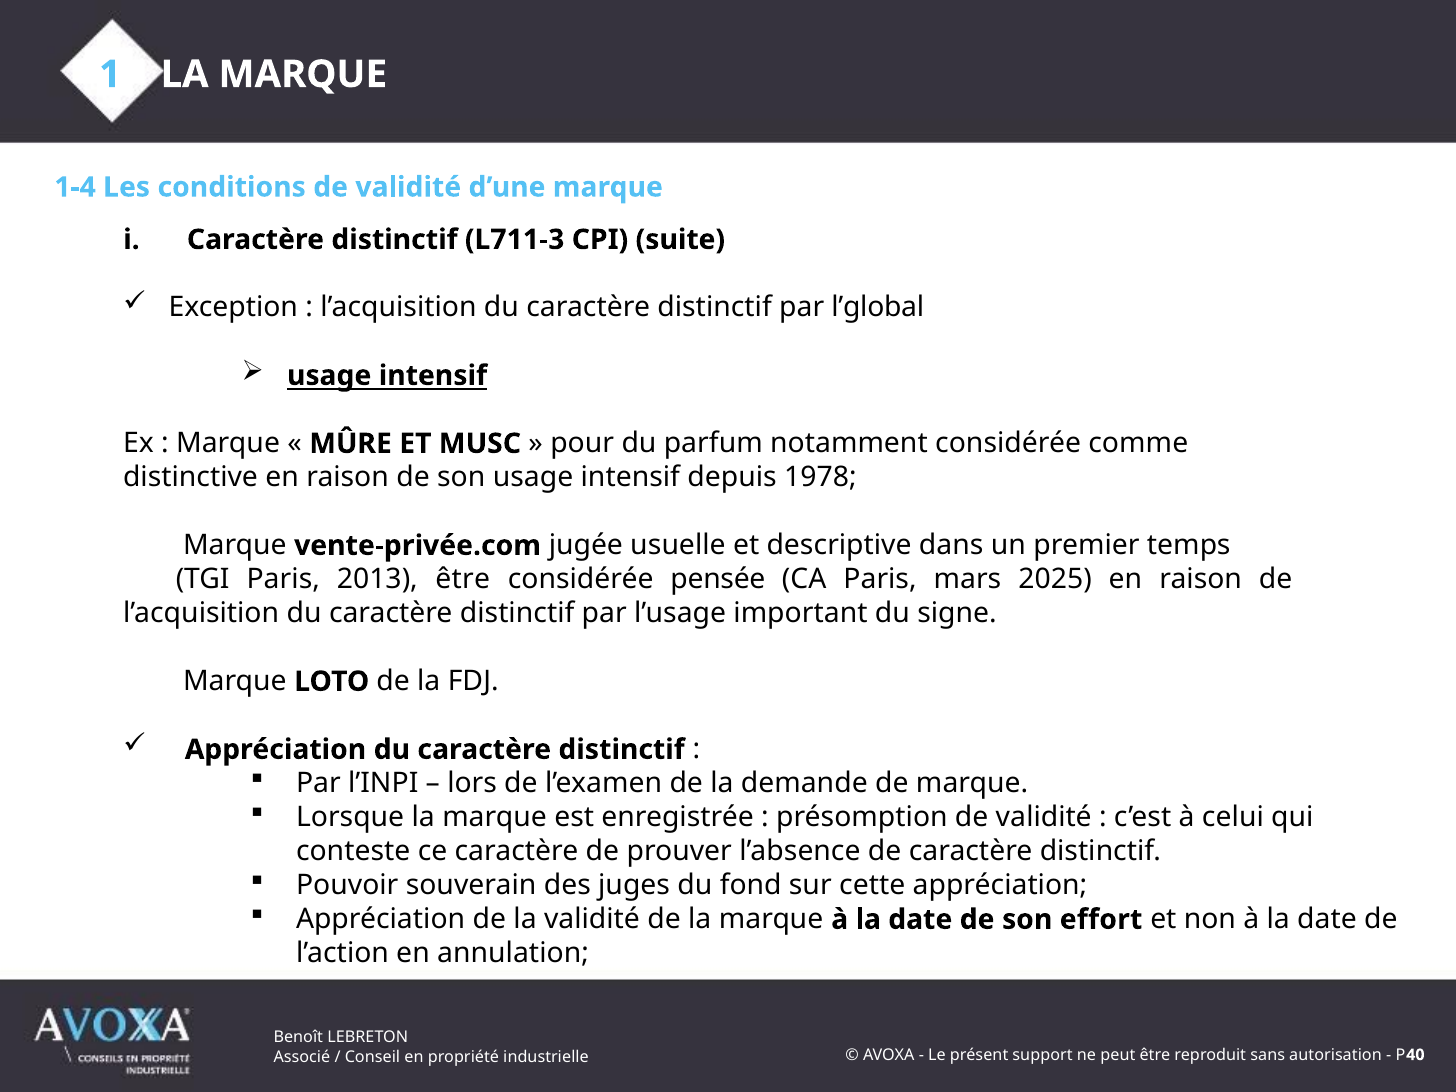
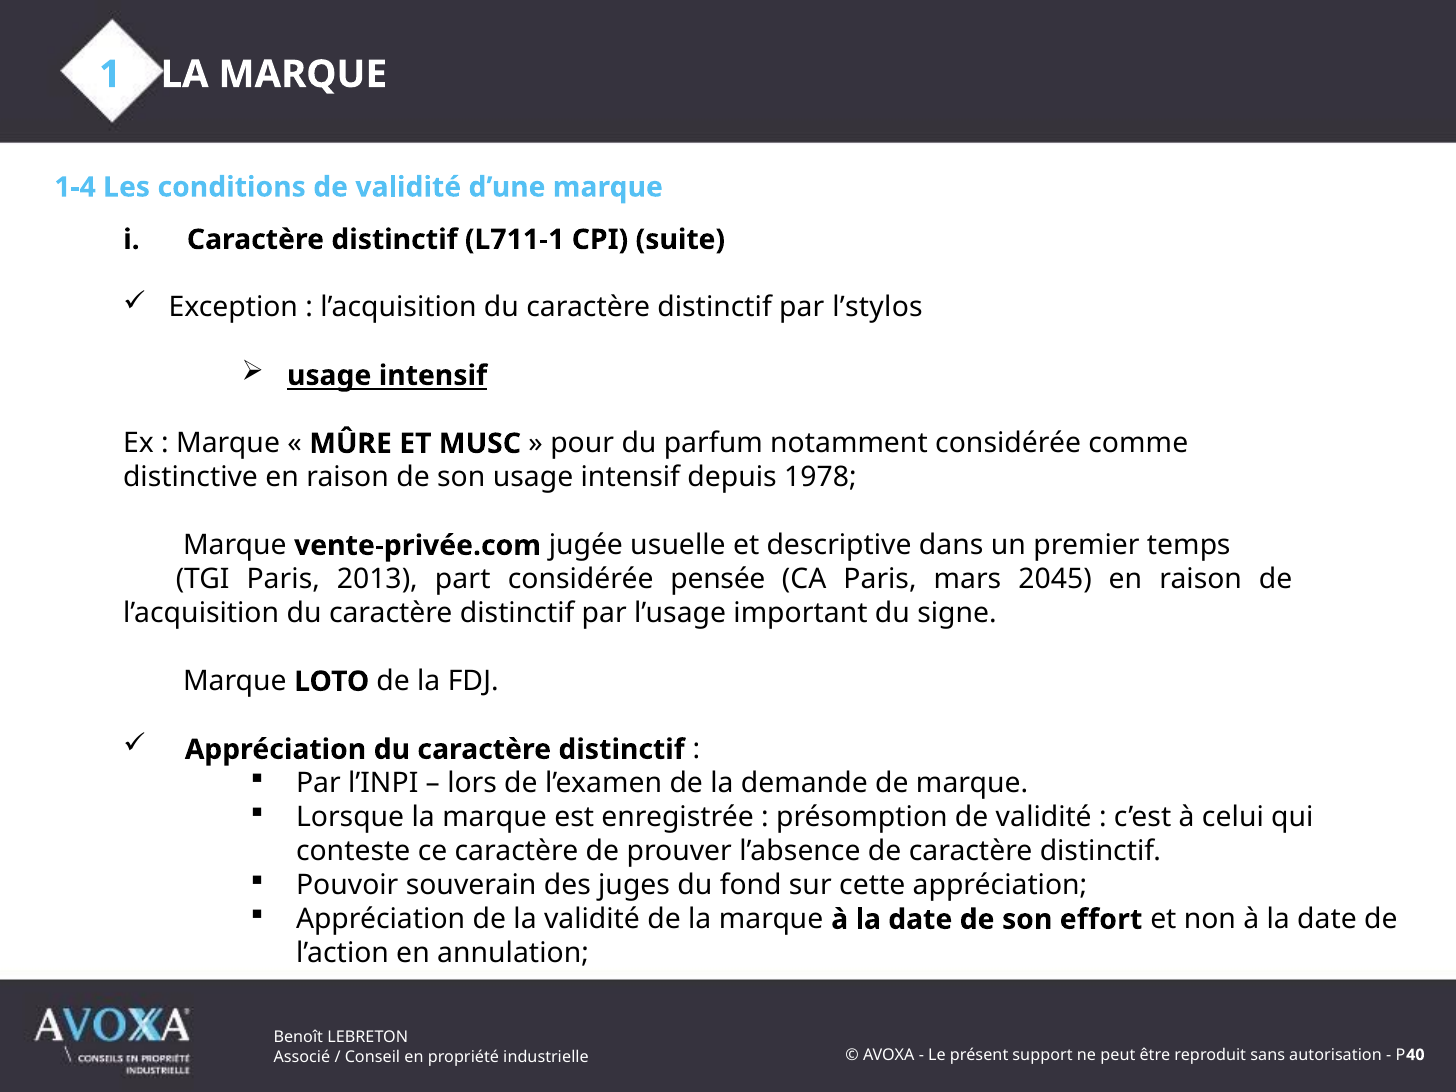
L711-3: L711-3 -> L711-1 (515, 240)
l’global: l’global -> l’stylos (877, 308)
2013 être: être -> part (463, 580)
2025: 2025 -> 2045 (1055, 580)
